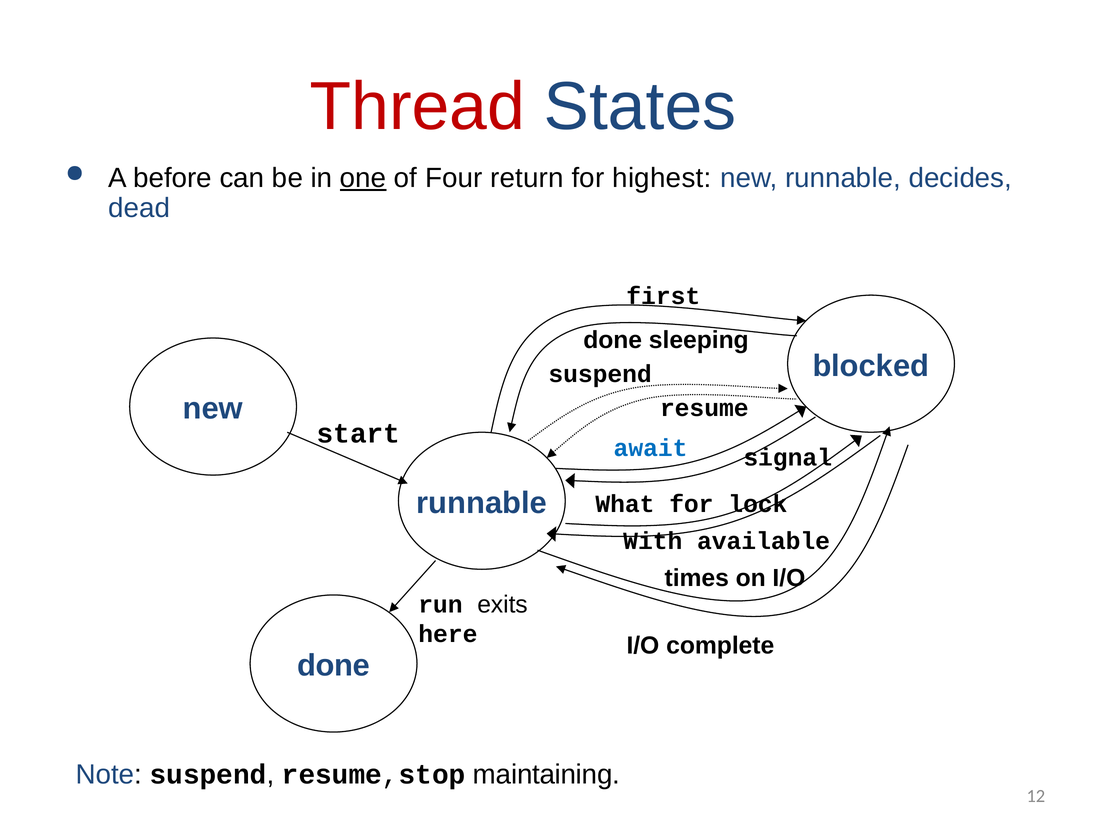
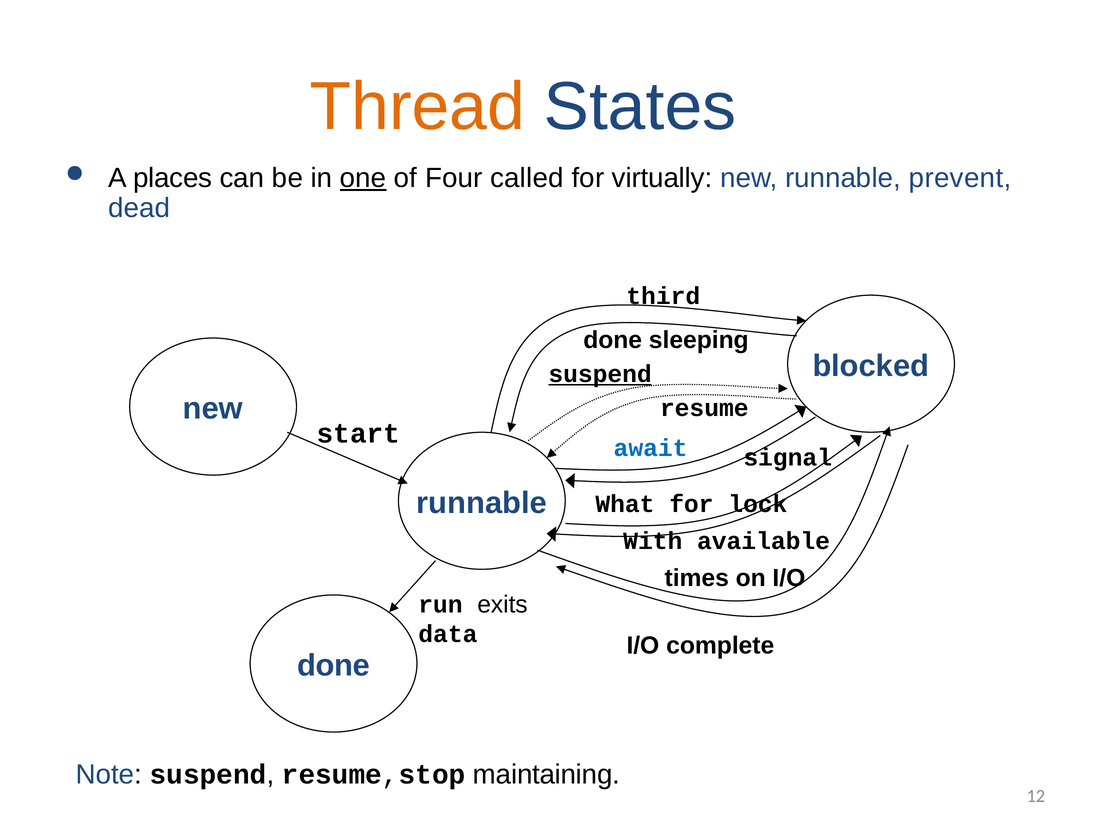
Thread colour: red -> orange (417, 107)
before: before -> places (173, 178)
return: return -> called (527, 178)
highest: highest -> virtually (662, 178)
decides: decides -> prevent (960, 178)
first: first -> third (663, 296)
suspend underline: none -> present (600, 374)
here: here -> data (448, 634)
